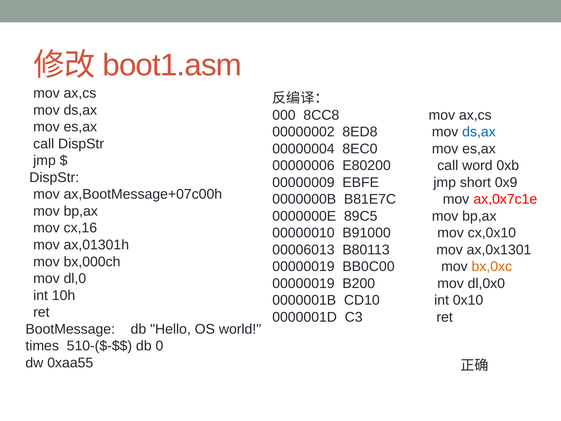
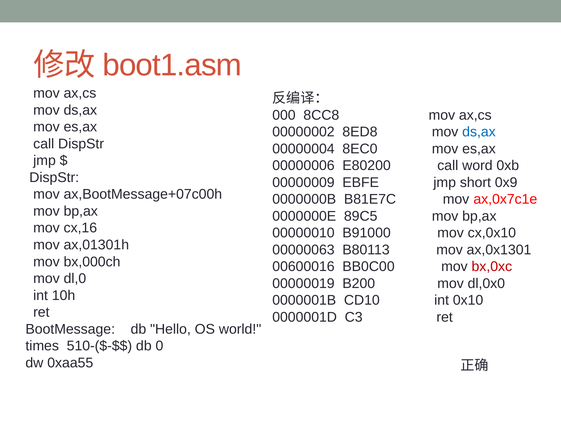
00006013: 00006013 -> 00000063 (303, 250)
00000019: 00000019 -> 00600016 (303, 266)
bx,0xc colour: orange -> red (492, 266)
